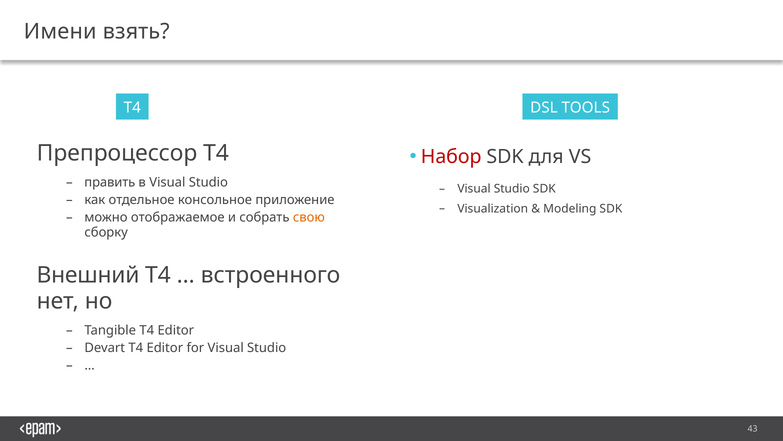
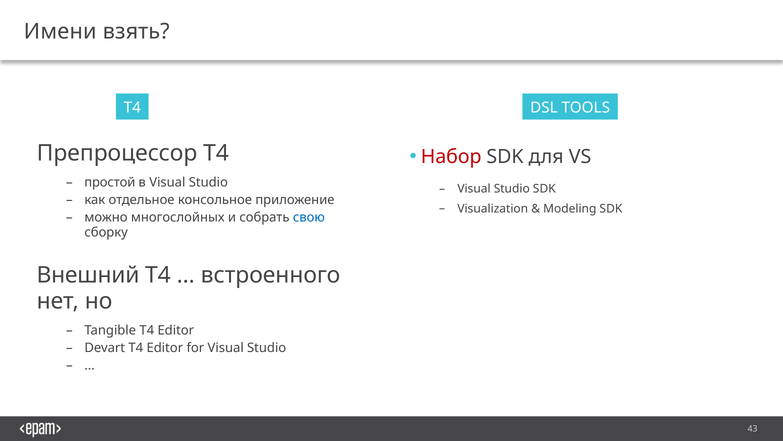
править: править -> простой (110, 182)
отображаемое: отображаемое -> многослойных (178, 217)
свою colour: orange -> blue (309, 217)
